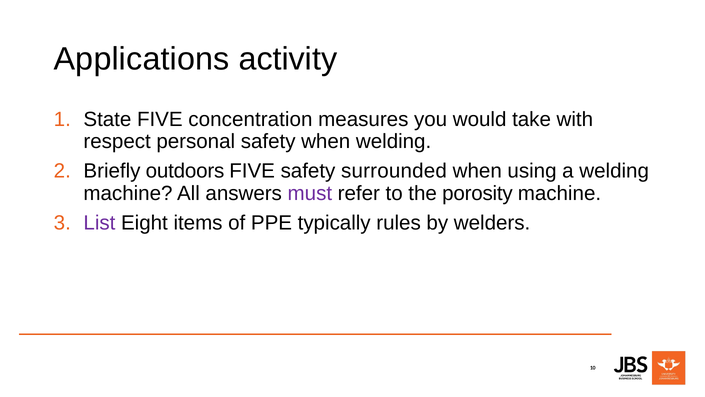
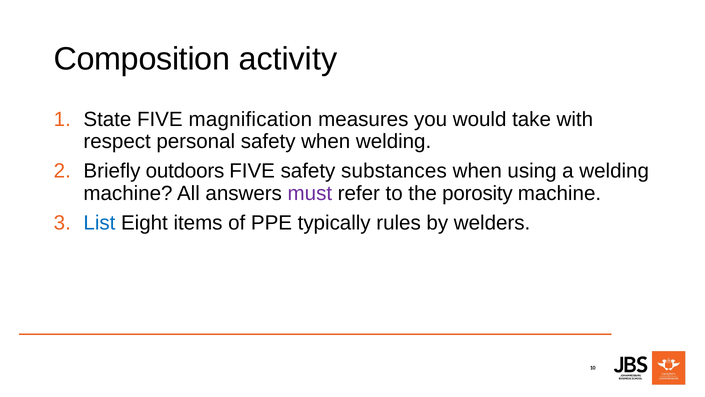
Applications: Applications -> Composition (142, 59)
concentration: concentration -> magnification (250, 119)
surrounded: surrounded -> substances (394, 171)
List colour: purple -> blue (99, 223)
